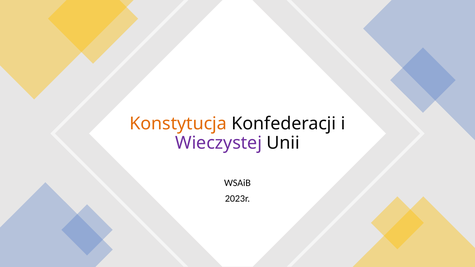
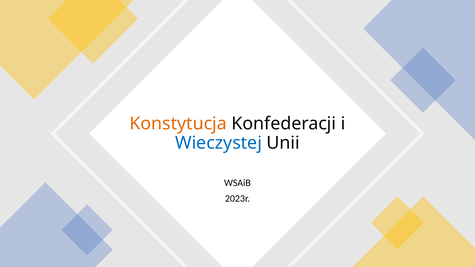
Wieczystej colour: purple -> blue (219, 143)
